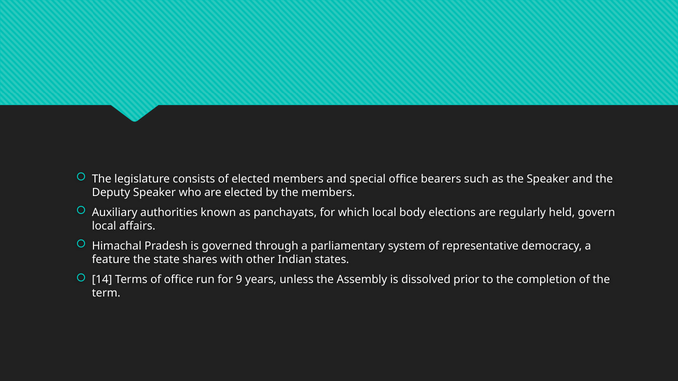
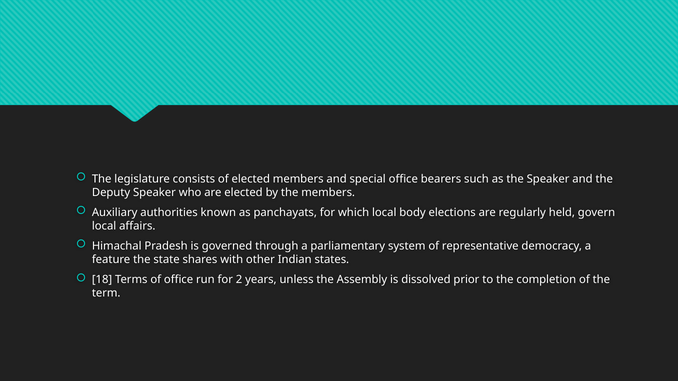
14: 14 -> 18 (102, 280)
9: 9 -> 2 (239, 280)
